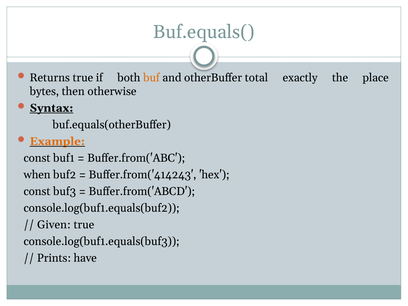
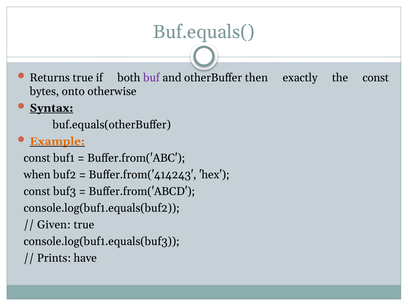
buf colour: orange -> purple (151, 78)
total: total -> then (256, 78)
the place: place -> const (376, 78)
then: then -> onto (73, 91)
